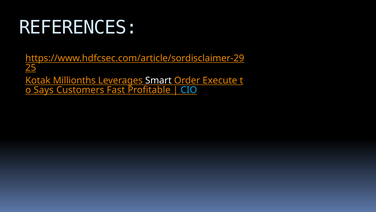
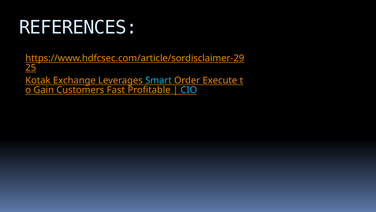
Millionths: Millionths -> Exchange (74, 80)
Smart colour: white -> light blue (158, 80)
Says: Says -> Gain (44, 90)
